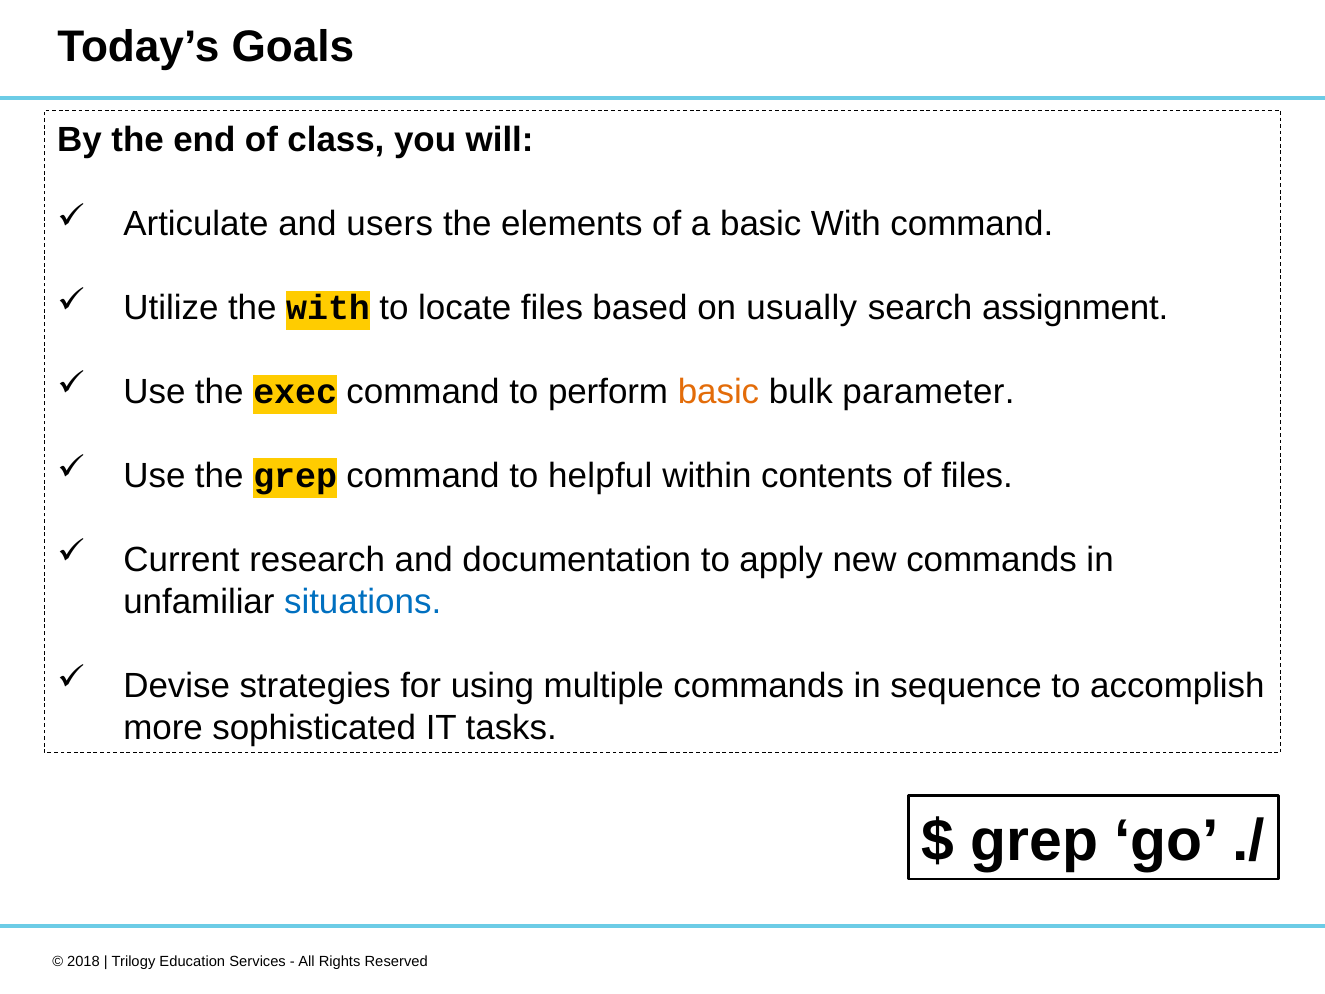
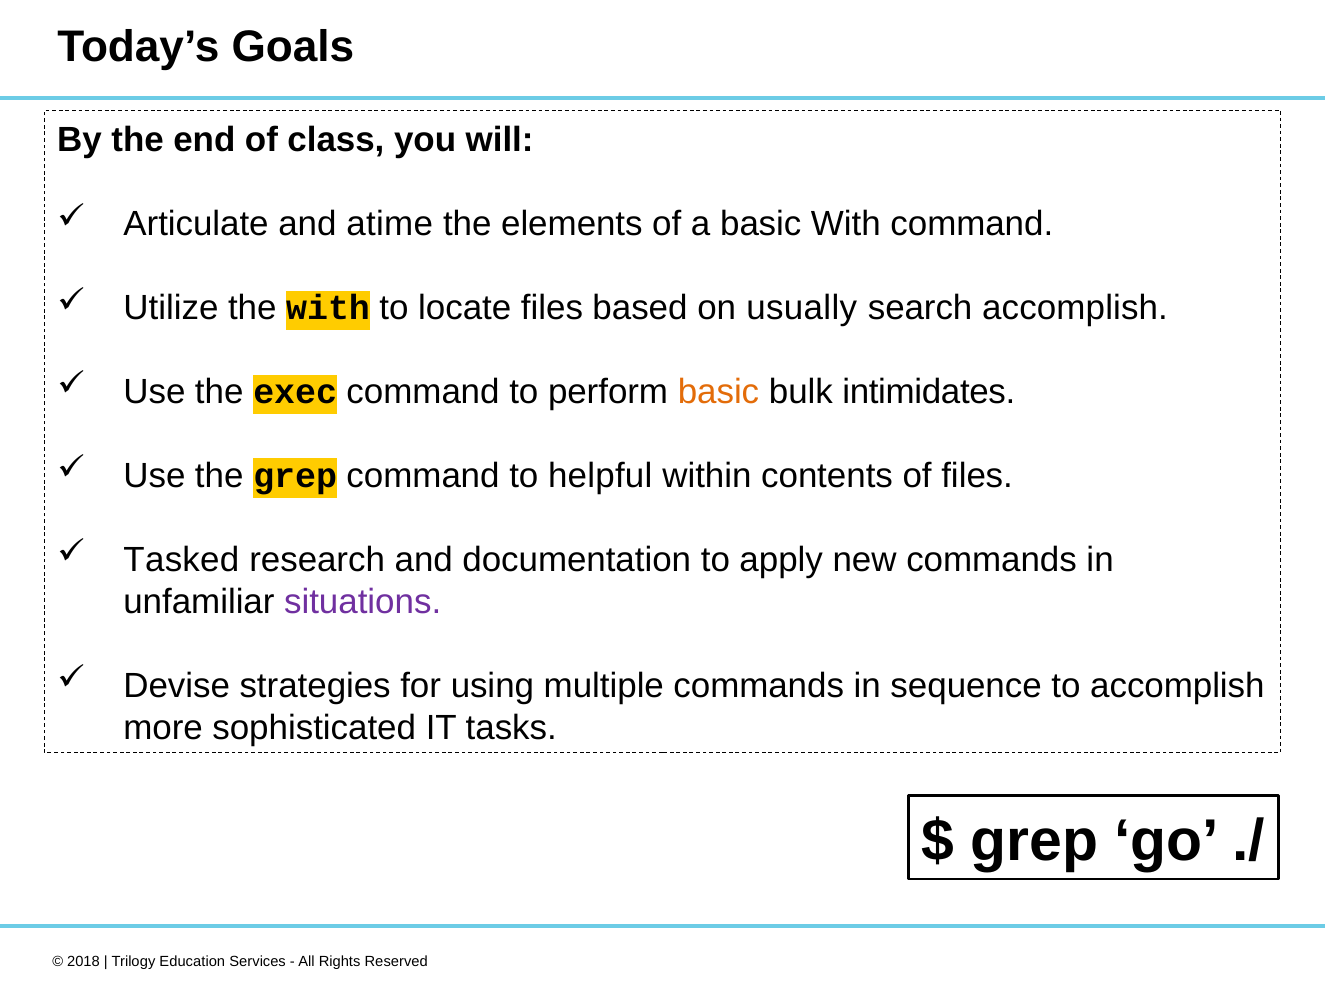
users: users -> atime (390, 224)
search assignment: assignment -> accomplish (1075, 308)
parameter: parameter -> intimidates (929, 392)
Current: Current -> Tasked (181, 560)
situations colour: blue -> purple (363, 602)
